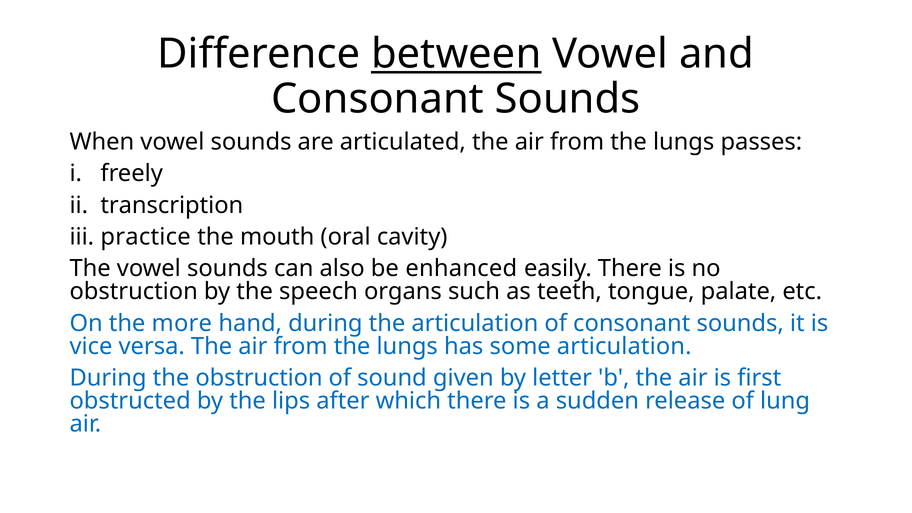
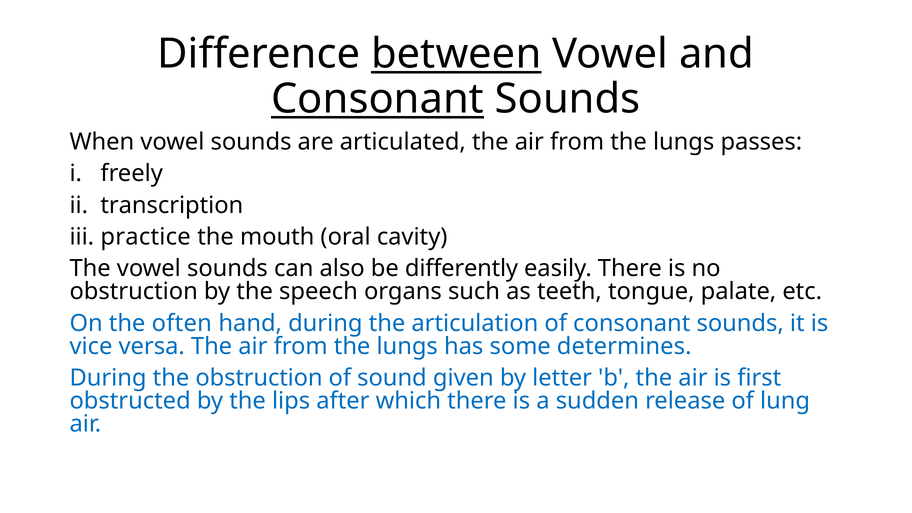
Consonant underline: none -> present (378, 99)
enhanced: enhanced -> differently (462, 268)
more: more -> often (182, 323)
some articulation: articulation -> determines (624, 346)
